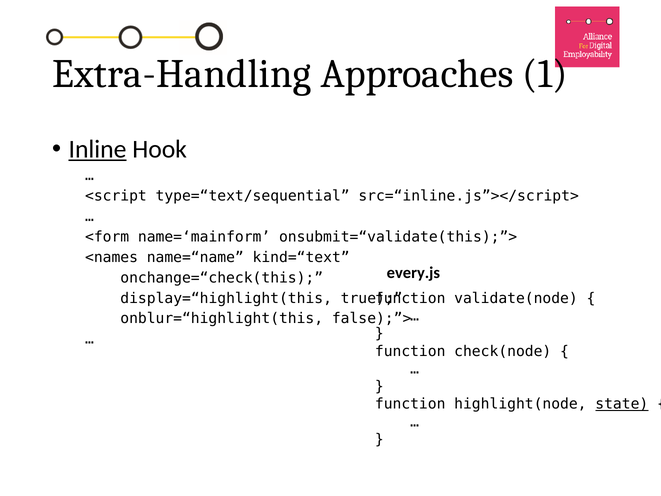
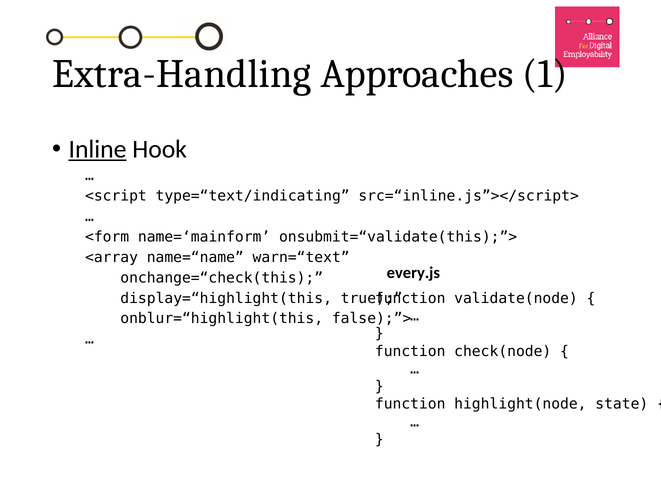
type=“text/sequential: type=“text/sequential -> type=“text/indicating (253, 196)
<names: <names -> <array (112, 257)
kind=“text: kind=“text -> warn=“text (301, 257)
state underline: present -> none (622, 404)
